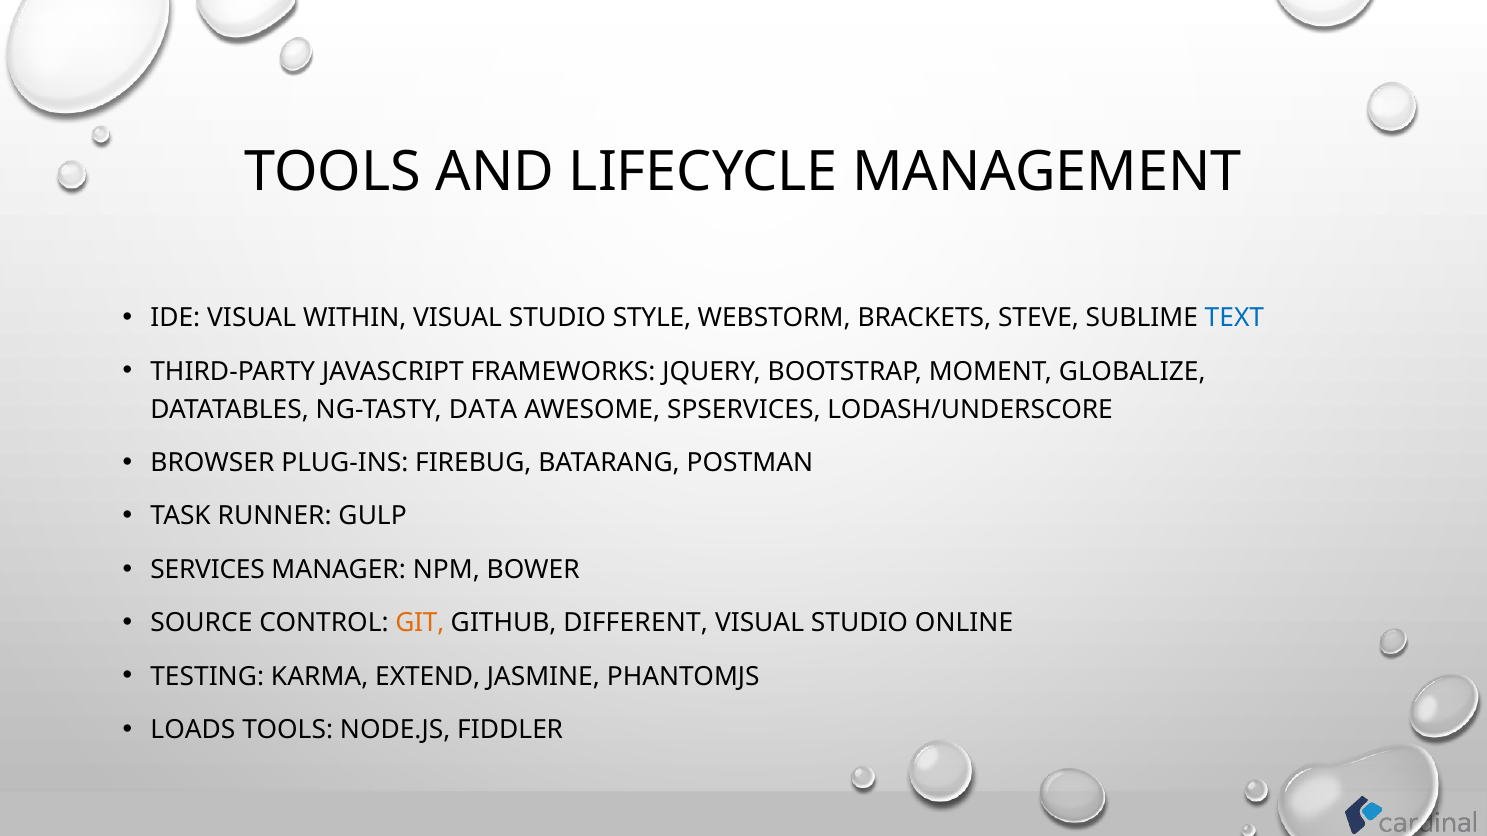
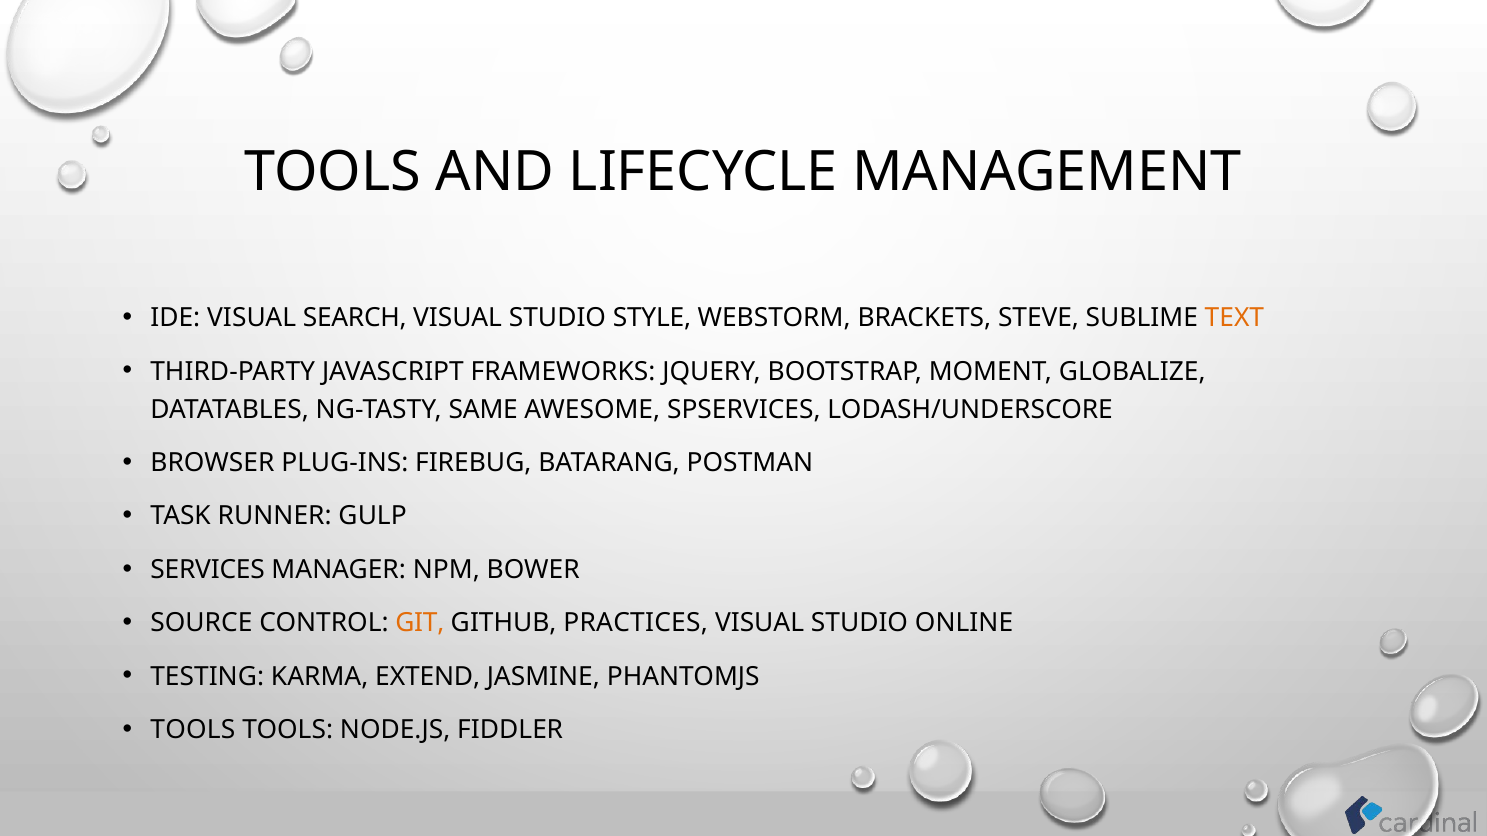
WITHIN: WITHIN -> SEARCH (355, 318)
TEXT colour: blue -> orange (1234, 318)
DATA: DATA -> SAME (483, 410)
DIFFERENT: DIFFERENT -> PRACTICES (636, 623)
LOADS: LOADS -> TOOLS (193, 730)
